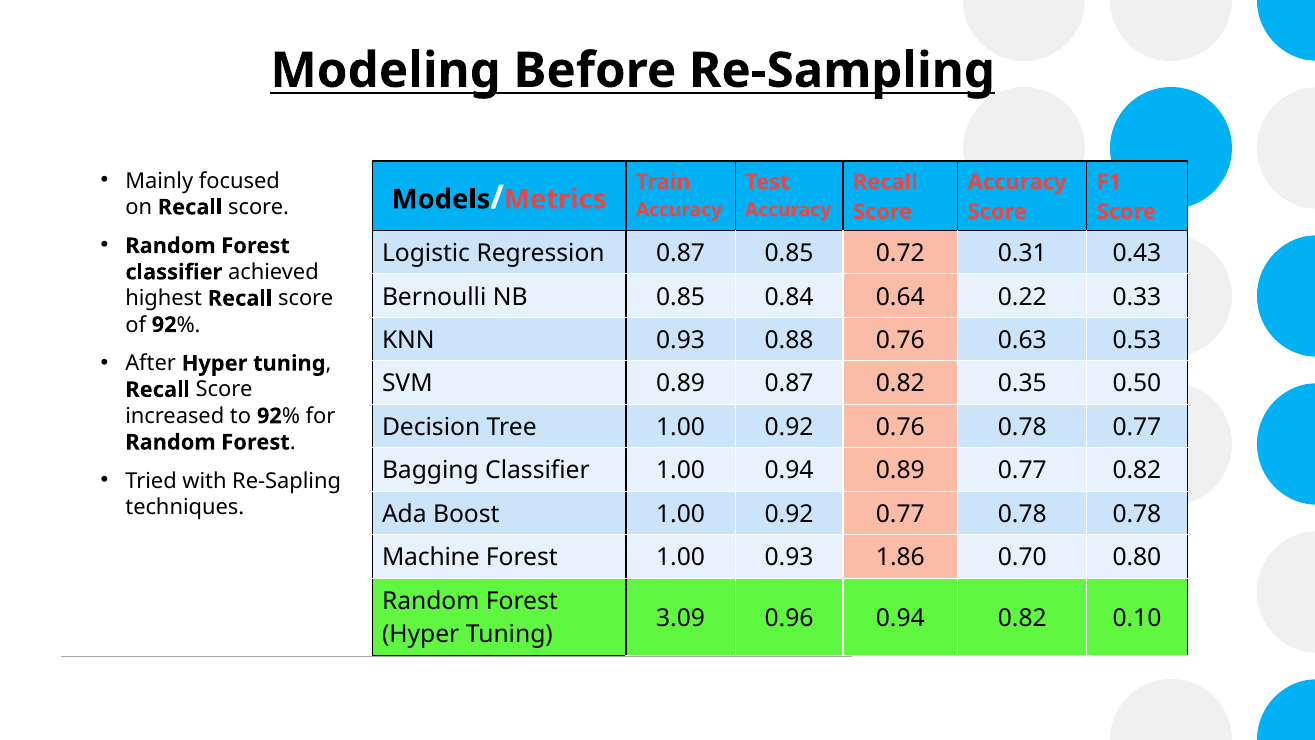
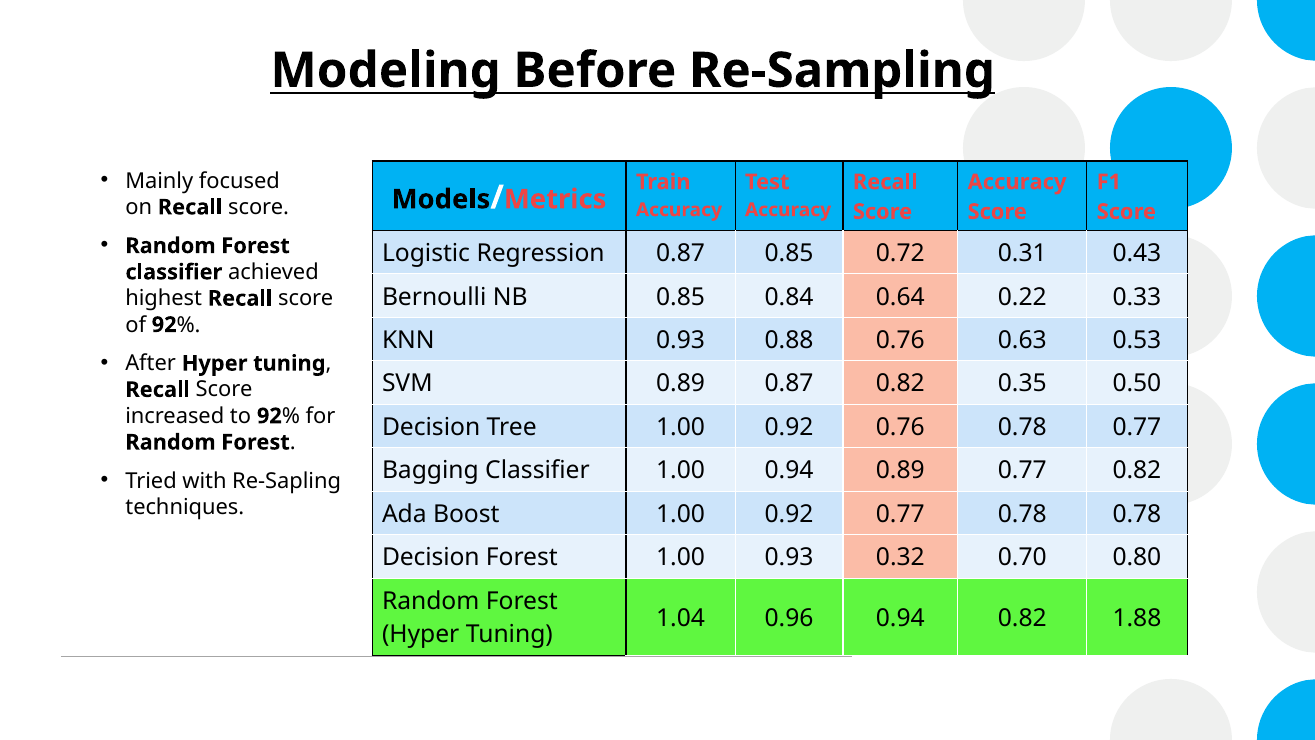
Machine: Machine -> Decision (431, 557)
1.86: 1.86 -> 0.32 (900, 557)
3.09: 3.09 -> 1.04 (681, 618)
0.10: 0.10 -> 1.88 (1137, 618)
